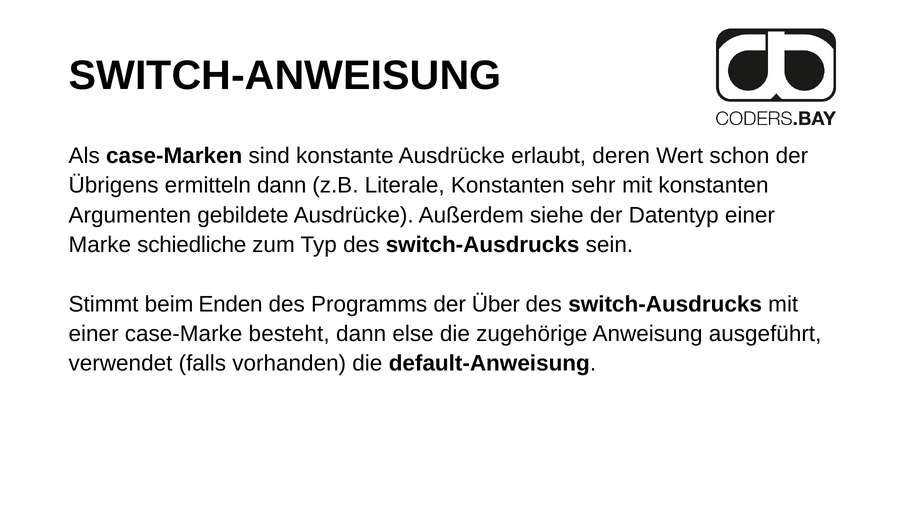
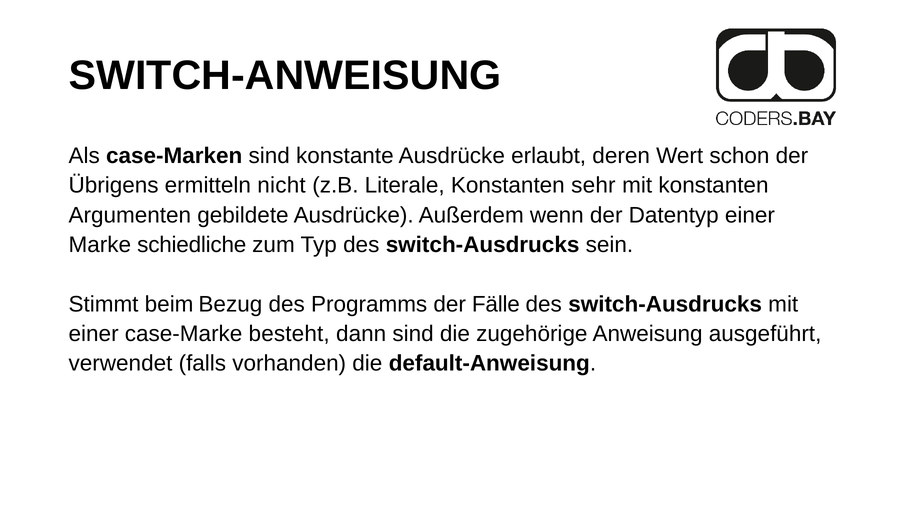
ermitteln dann: dann -> nicht (282, 186)
siehe: siehe -> wenn (557, 215)
Enden: Enden -> Bezug (230, 304)
Über: Über -> Fälle (496, 304)
dann else: else -> sind (413, 334)
